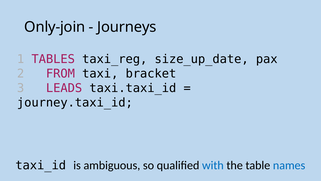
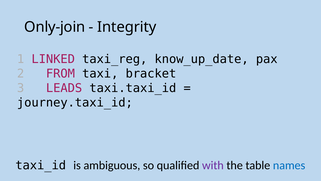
Journeys: Journeys -> Integrity (127, 27)
TABLES: TABLES -> LINKED (53, 59)
size_up_date: size_up_date -> know_up_date (202, 59)
with colour: blue -> purple (213, 165)
